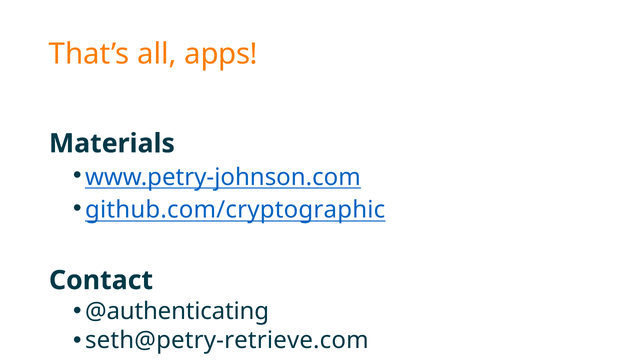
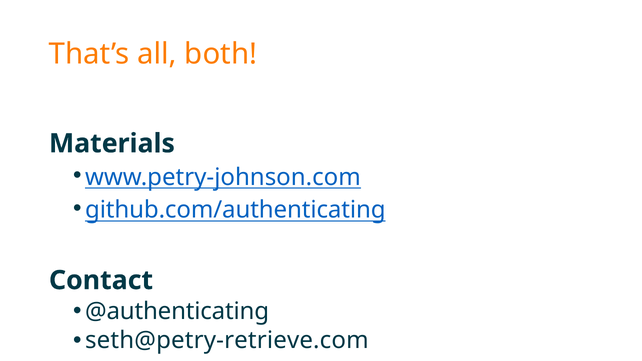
apps: apps -> both (221, 54)
github.com/cryptographic: github.com/cryptographic -> github.com/authenticating (235, 210)
